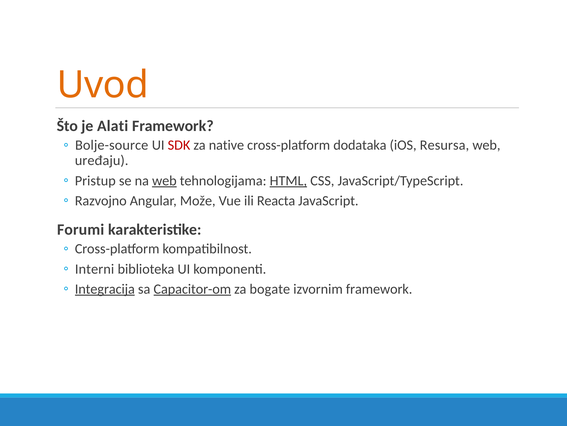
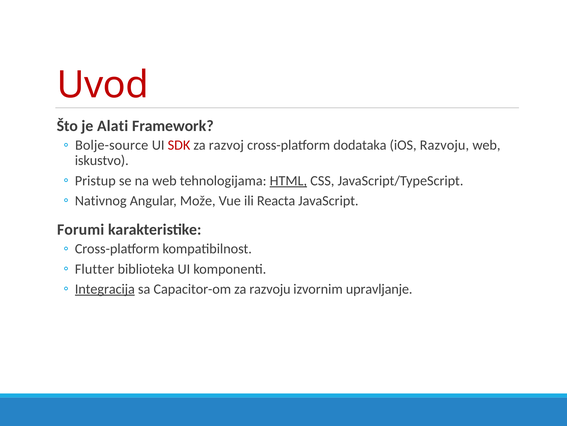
Uvod colour: orange -> red (103, 85)
native: native -> razvoj (226, 145)
iOS Resursa: Resursa -> Razvoju (444, 145)
uređaju: uređaju -> iskustvo (102, 160)
web underline: present -> none (164, 180)
Razvojno: Razvojno -> Nativnog (101, 200)
Interni: Interni -> Flutter (95, 269)
Capacitor-om underline: present -> none (192, 289)
za bogate: bogate -> razvoju (270, 289)
izvornim framework: framework -> upravljanje (379, 289)
